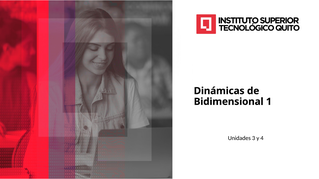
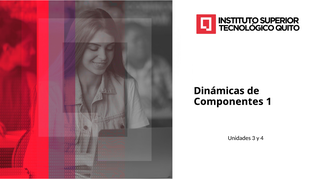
Bidimensional: Bidimensional -> Componentes (229, 102)
